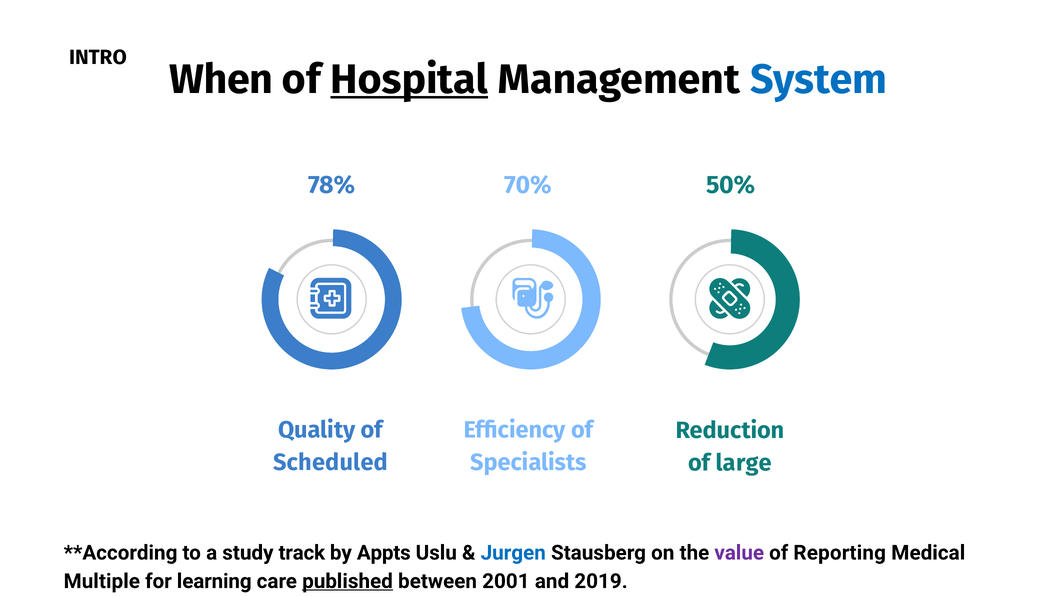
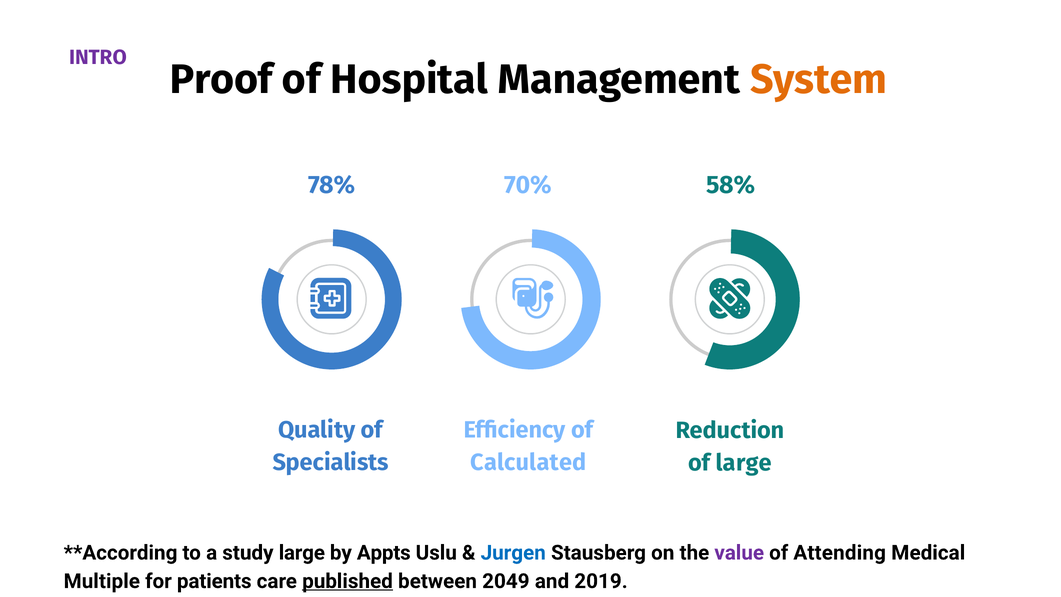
INTRO colour: black -> purple (98, 58)
When: When -> Proof (221, 80)
Hospital underline: present -> none (409, 80)
System colour: blue -> orange (819, 80)
50%: 50% -> 58% (731, 185)
Scheduled: Scheduled -> Specialists (331, 462)
Specialists: Specialists -> Calculated (528, 462)
study track: track -> large (302, 553)
Reporting: Reporting -> Attending (840, 553)
learning: learning -> patients (214, 581)
2001: 2001 -> 2049 (506, 581)
